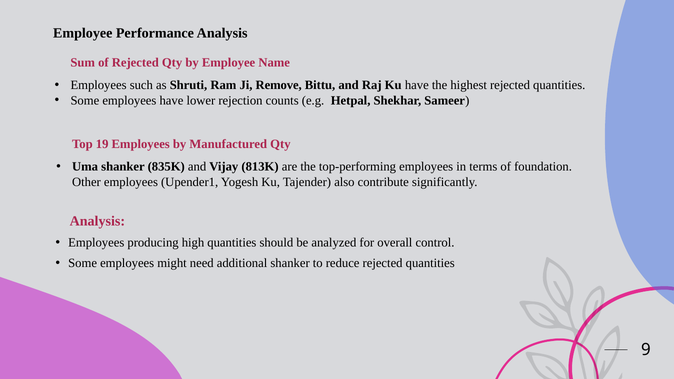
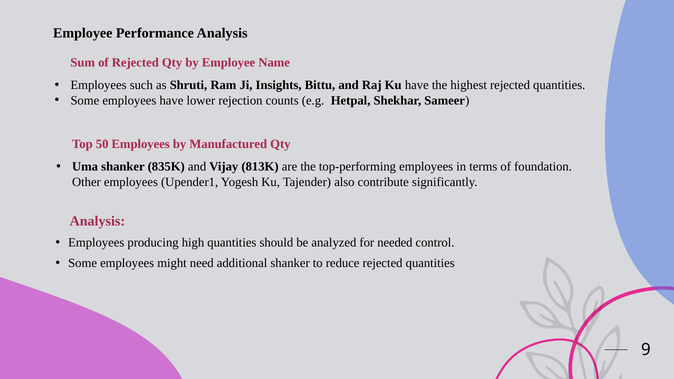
Remove: Remove -> Insights (279, 85)
19: 19 -> 50 (102, 144)
overall: overall -> needed (395, 243)
